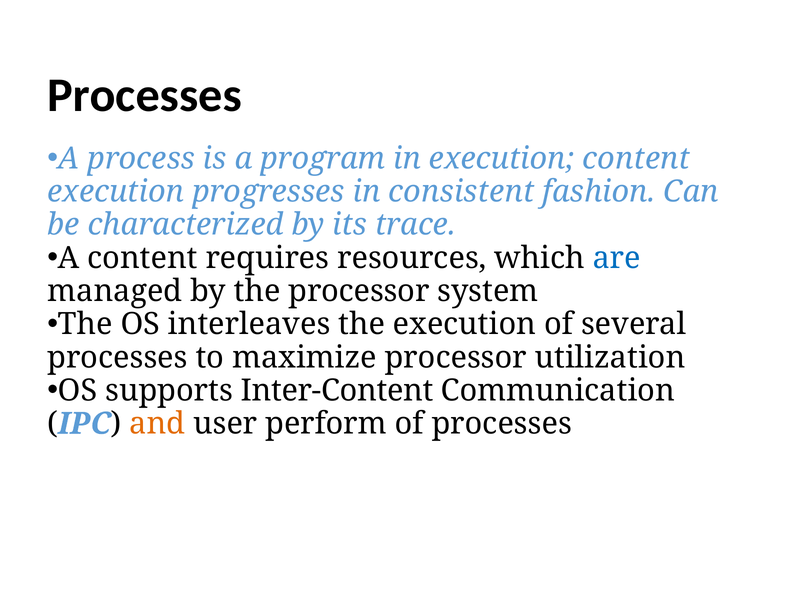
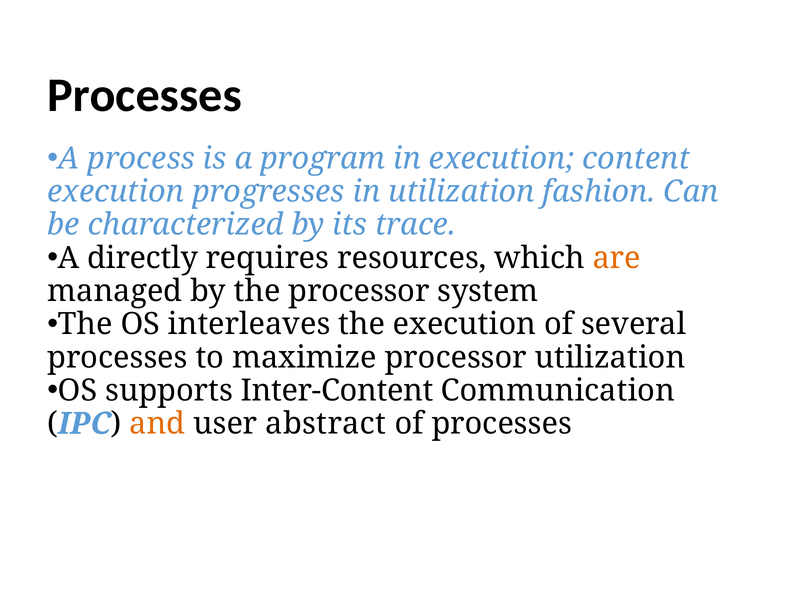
in consistent: consistent -> utilization (461, 192)
A content: content -> directly (143, 258)
are colour: blue -> orange (617, 258)
perform: perform -> abstract (326, 424)
